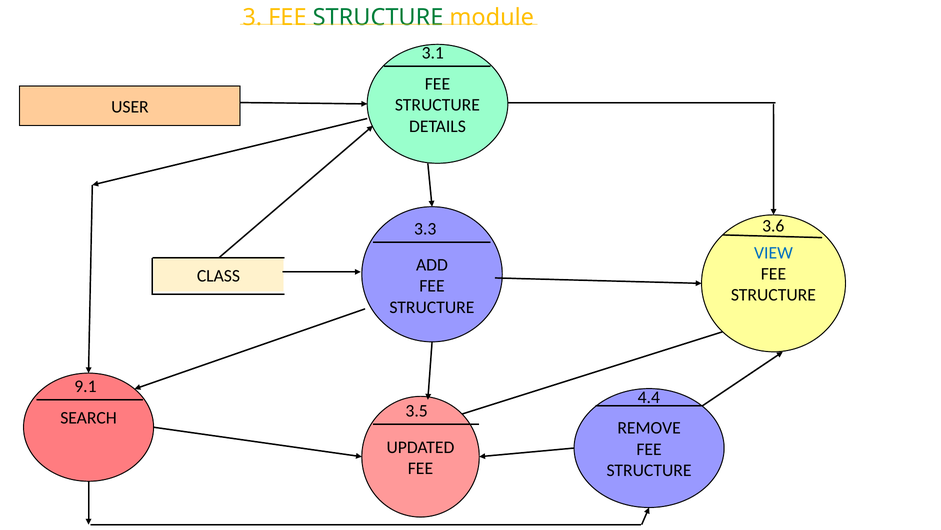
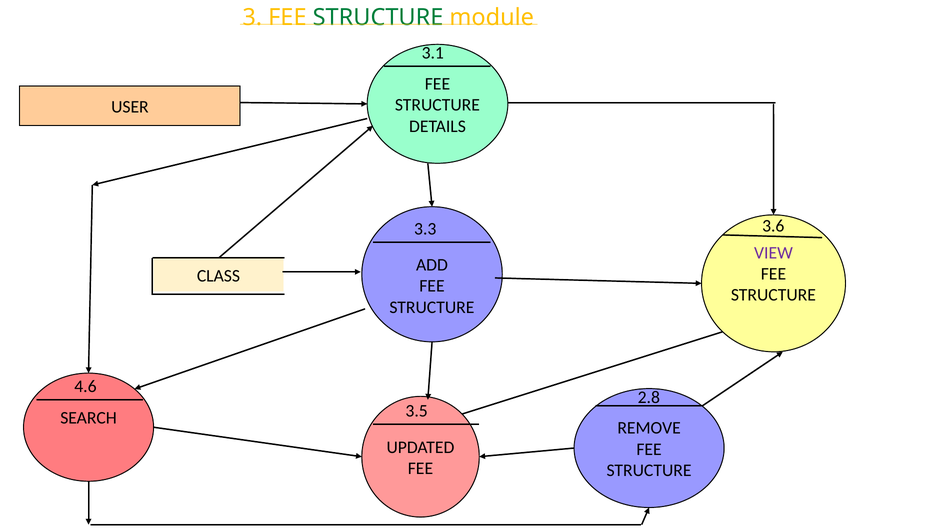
VIEW colour: blue -> purple (773, 252)
9.1: 9.1 -> 4.6 (85, 386)
4.4: 4.4 -> 2.8 (649, 397)
